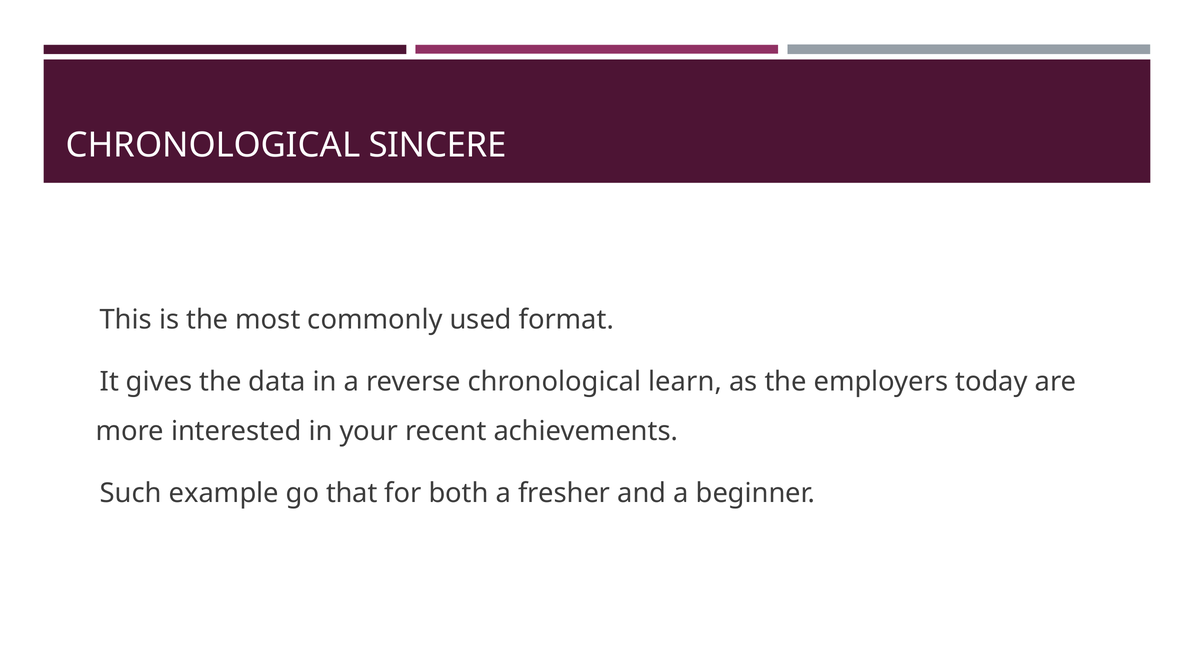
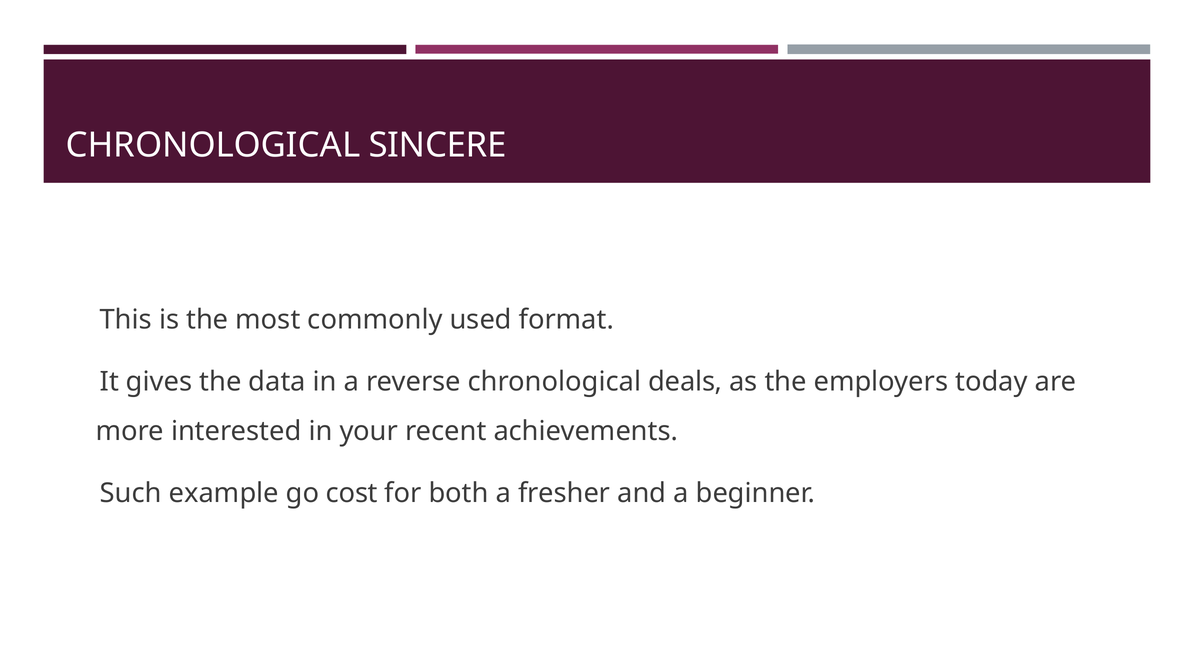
learn: learn -> deals (685, 382)
that: that -> cost (352, 493)
